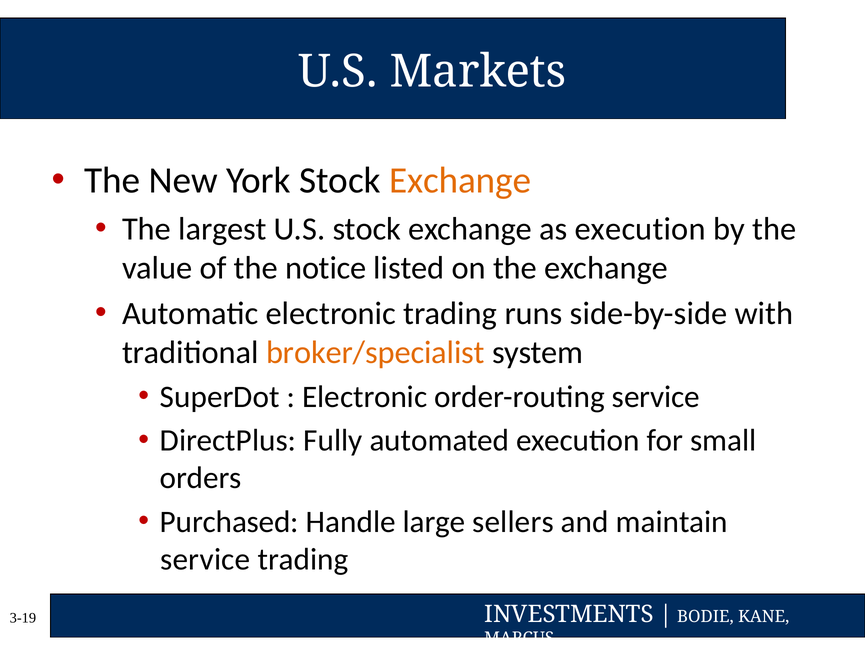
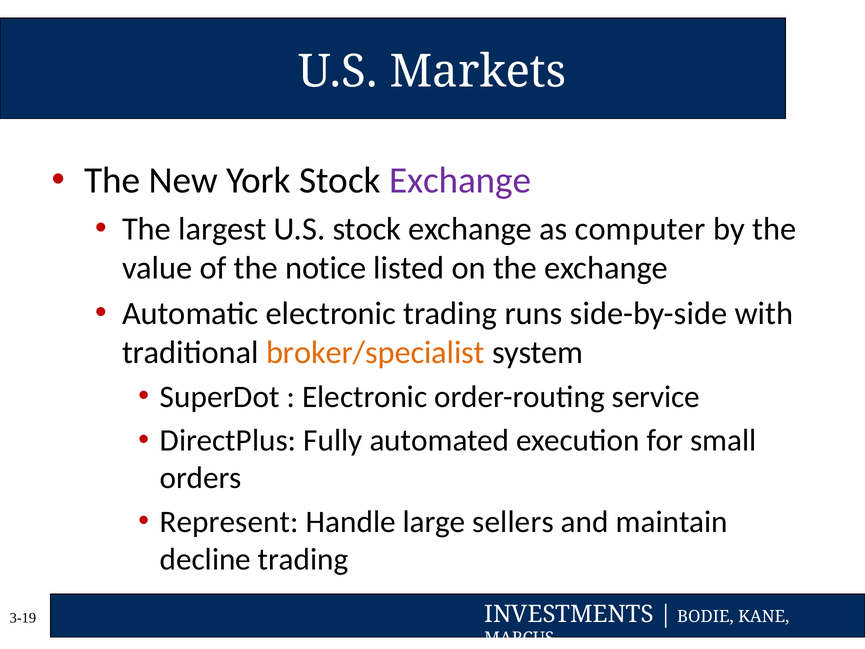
Exchange colour: orange -> purple (460, 181)
as execution: execution -> computer (640, 229)
Purchased: Purchased -> Represent (229, 522)
service: service -> decline (205, 559)
